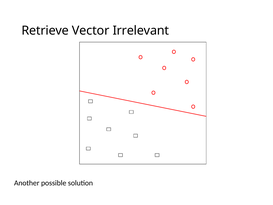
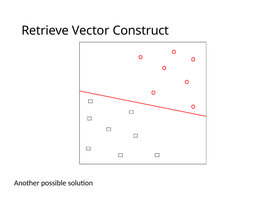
Irrelevant: Irrelevant -> Construct (141, 31)
